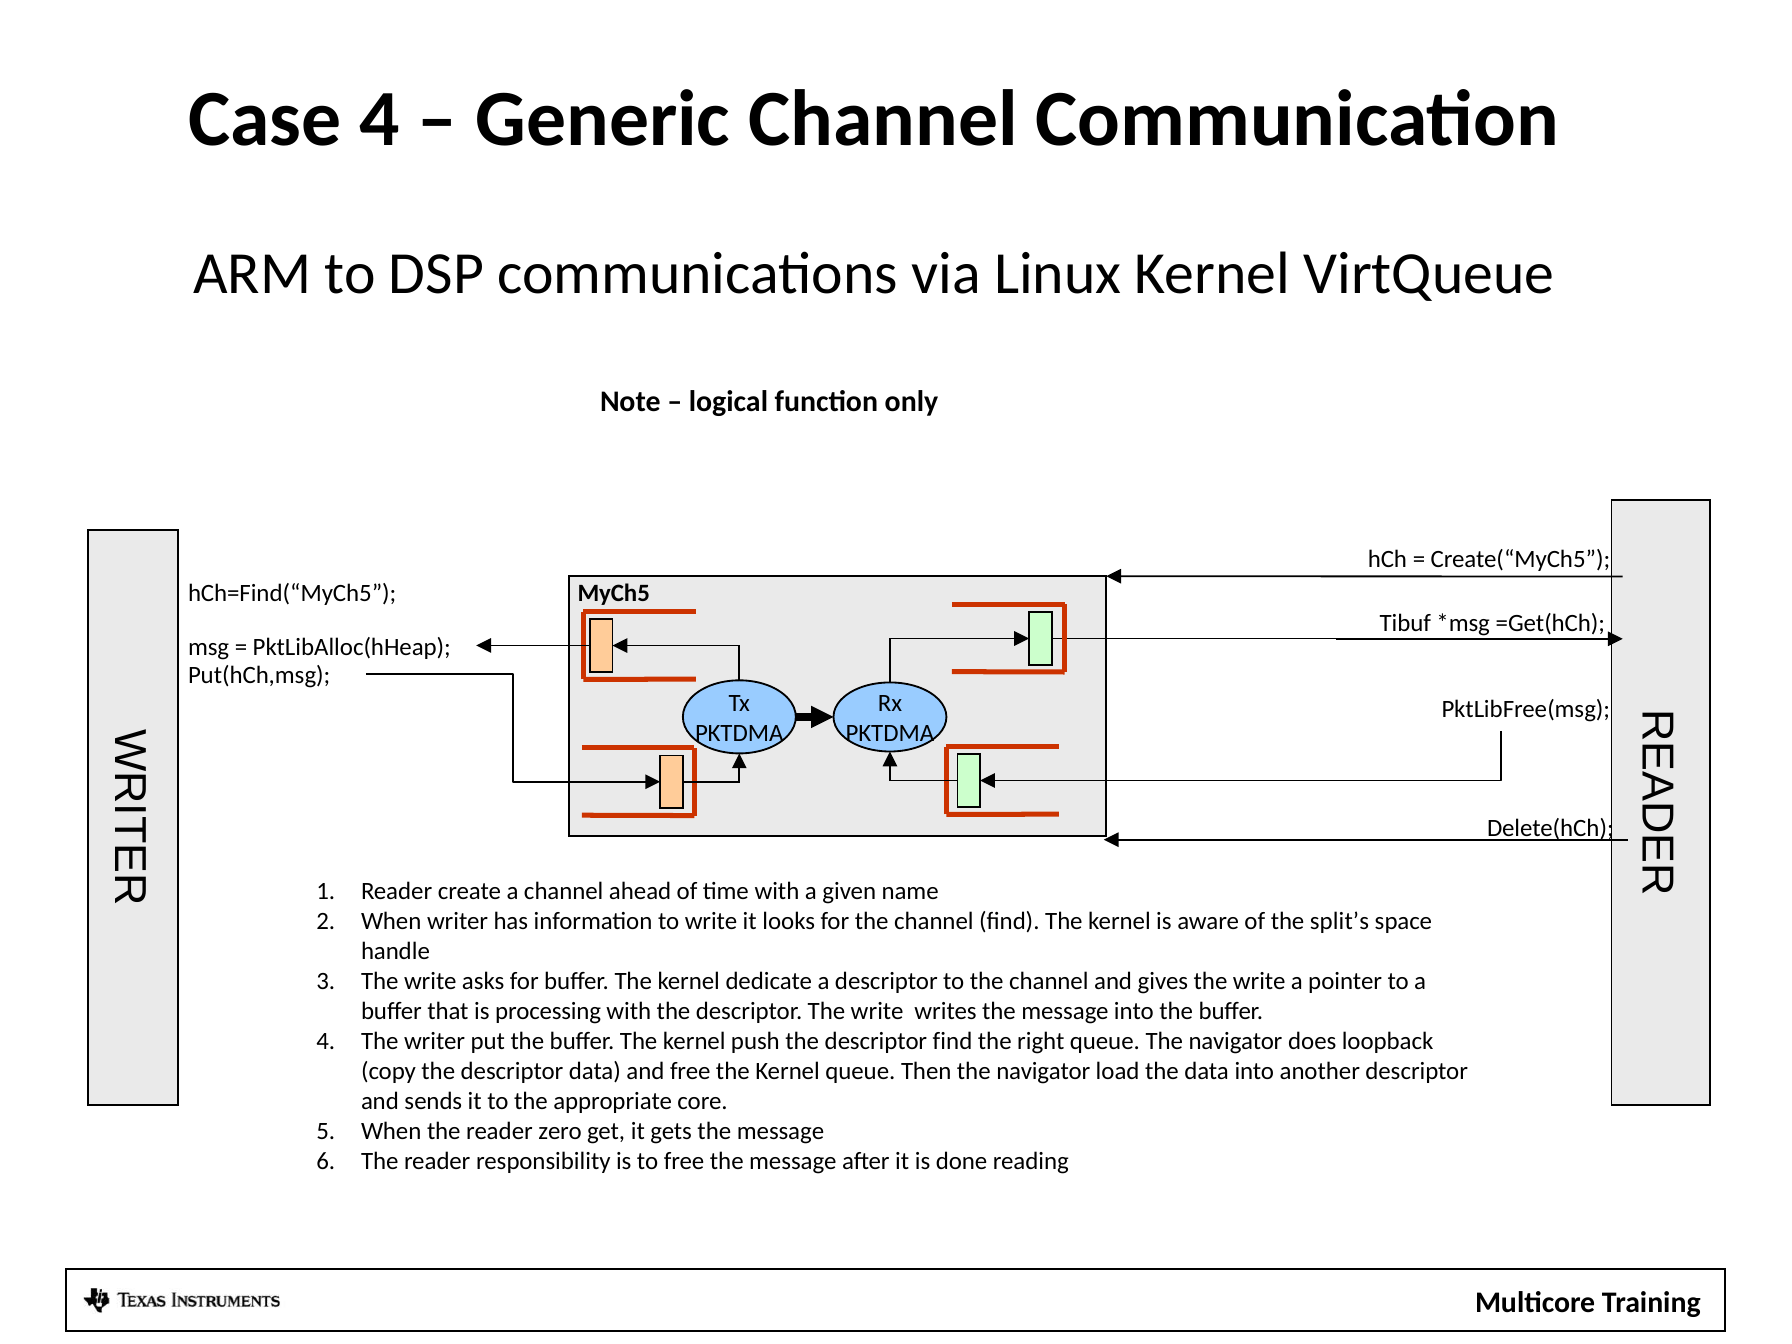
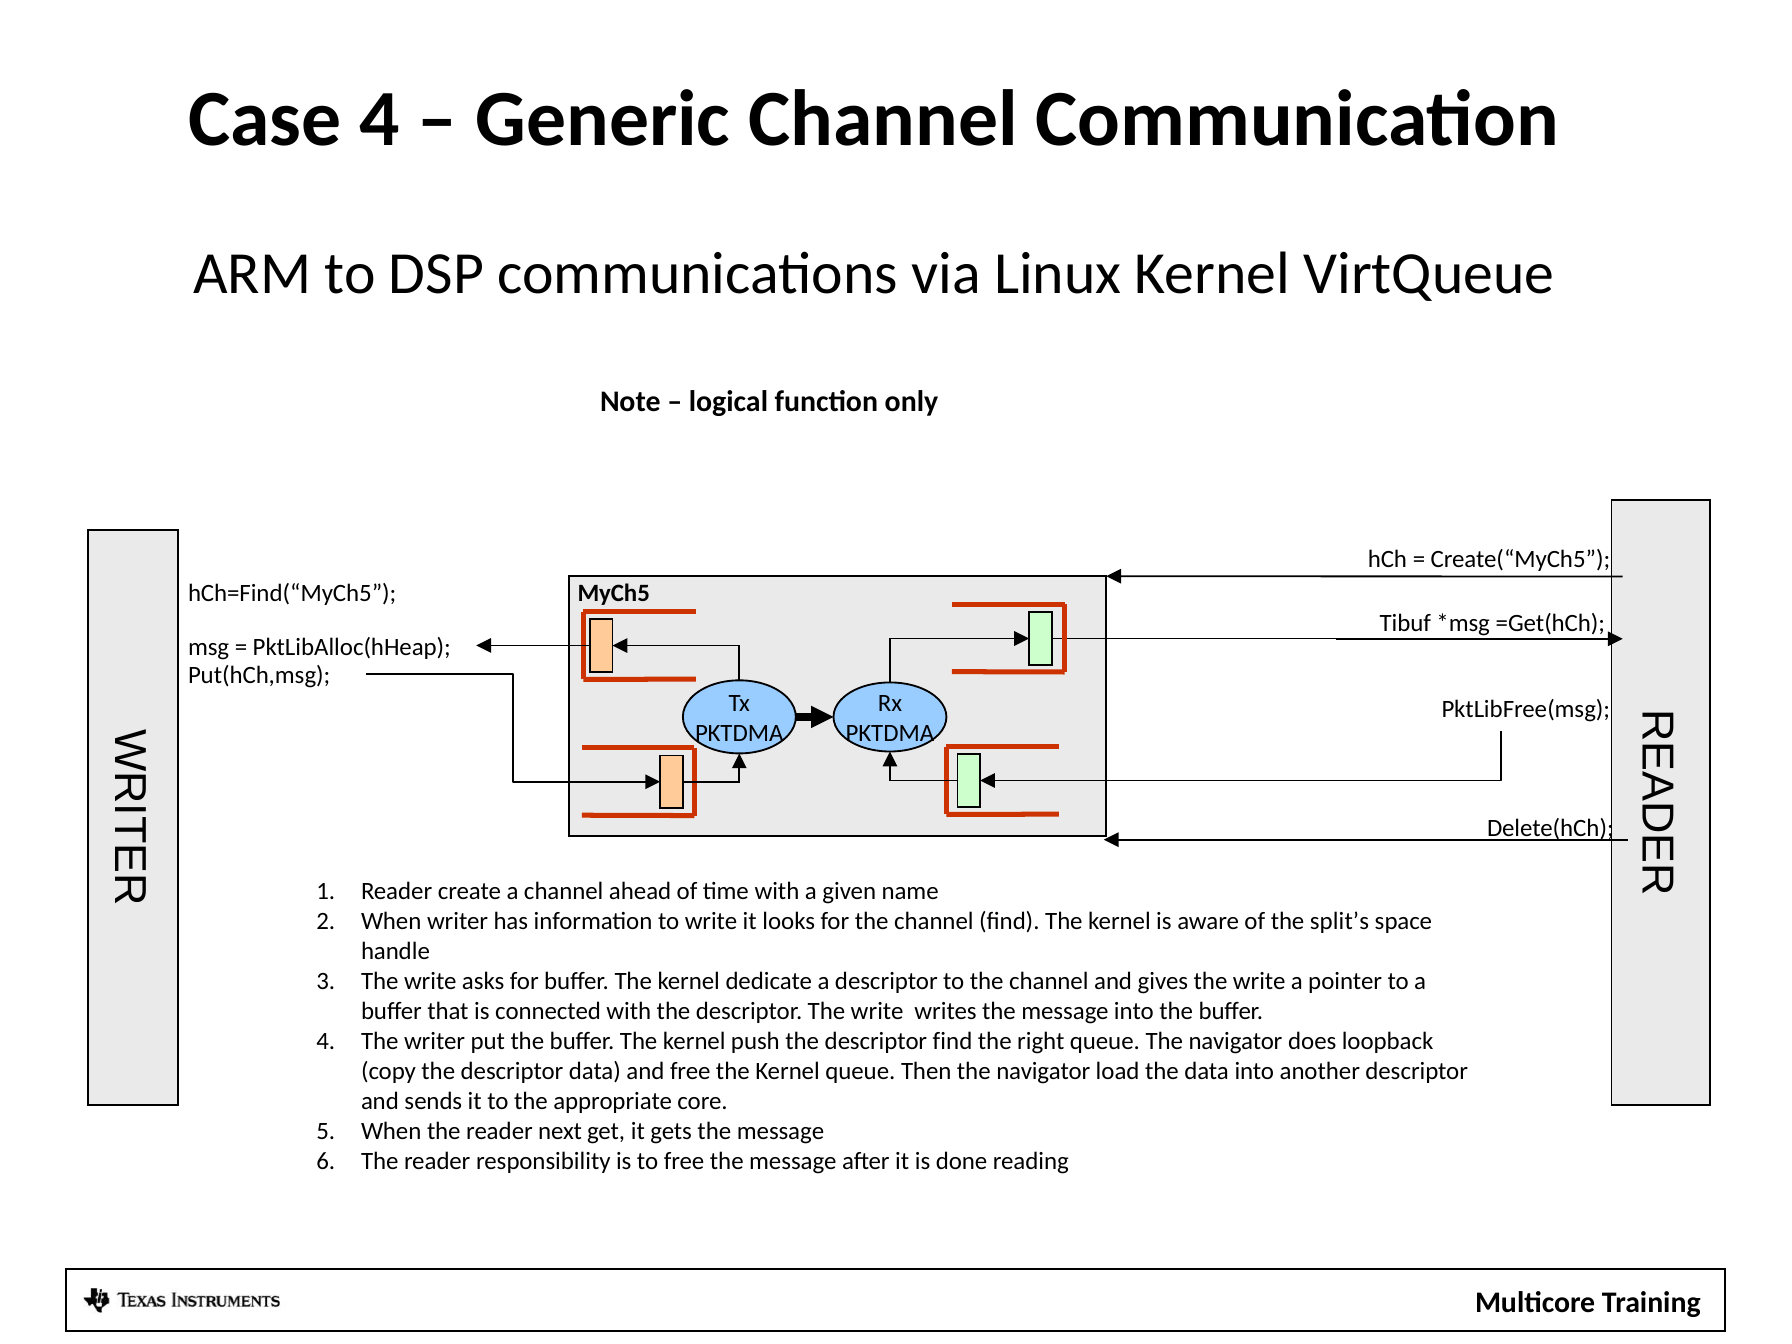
processing: processing -> connected (548, 1011)
zero: zero -> next (560, 1131)
